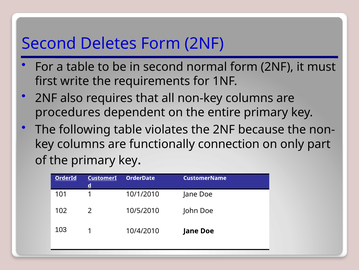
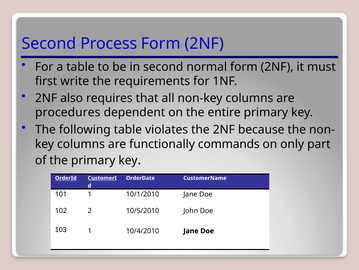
Deletes: Deletes -> Process (109, 44)
connection: connection -> commands (229, 144)
